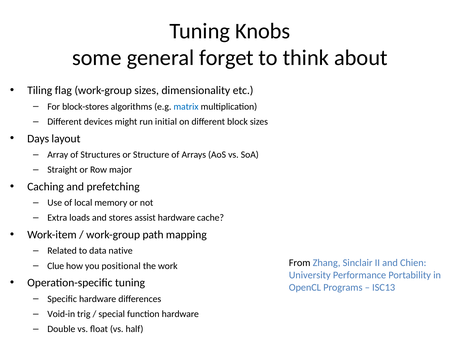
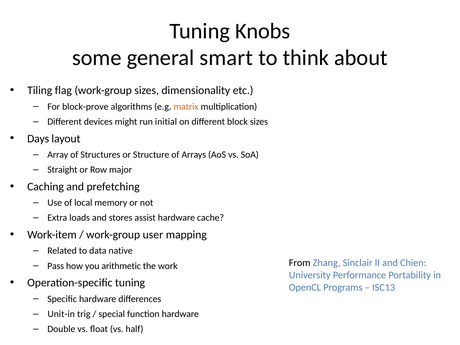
forget: forget -> smart (226, 58)
block-stores: block-stores -> block-prove (85, 107)
matrix colour: blue -> orange (186, 107)
path: path -> user (153, 235)
Clue: Clue -> Pass (56, 266)
positional: positional -> arithmetic (121, 266)
Void-in: Void-in -> Unit-in (61, 314)
